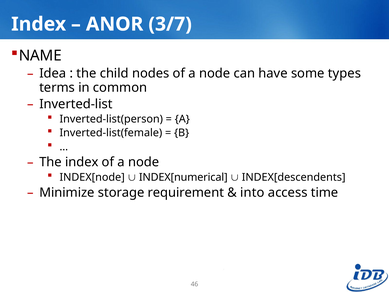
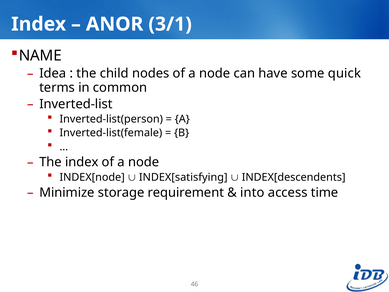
3/7: 3/7 -> 3/1 (170, 24)
types: types -> quick (344, 73)
INDEX[numerical: INDEX[numerical -> INDEX[satisfying (183, 177)
